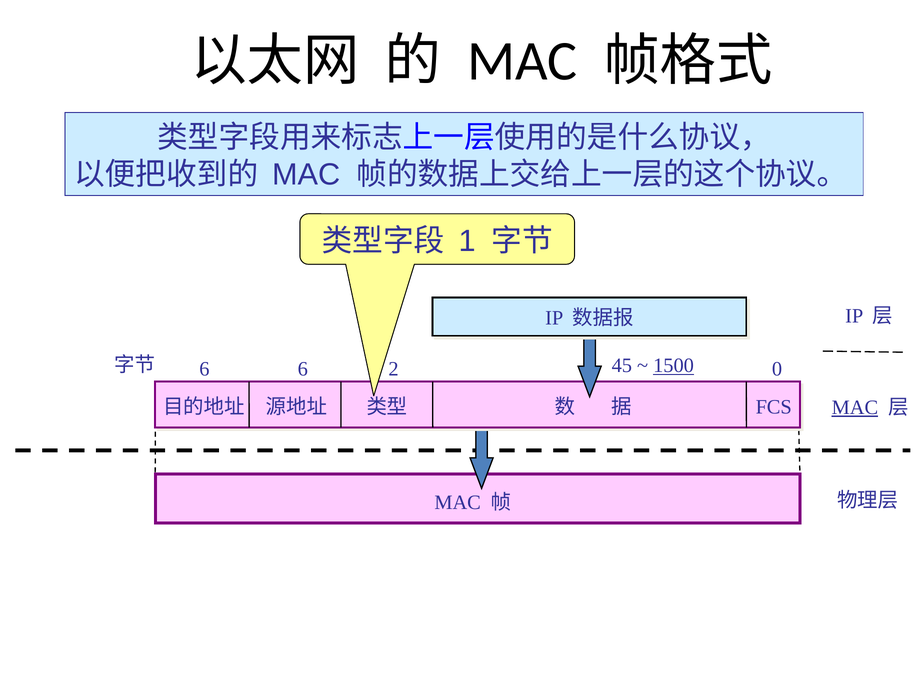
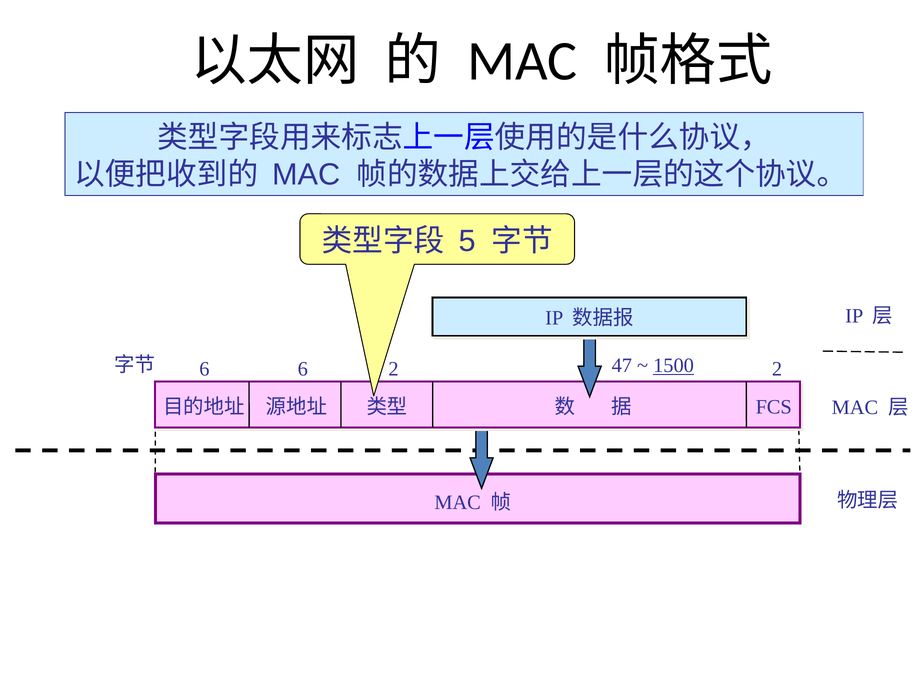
1: 1 -> 5 (467, 241)
45: 45 -> 47 (622, 366)
0: 0 -> 2 (777, 369)
MAC underline: present -> none (855, 407)
